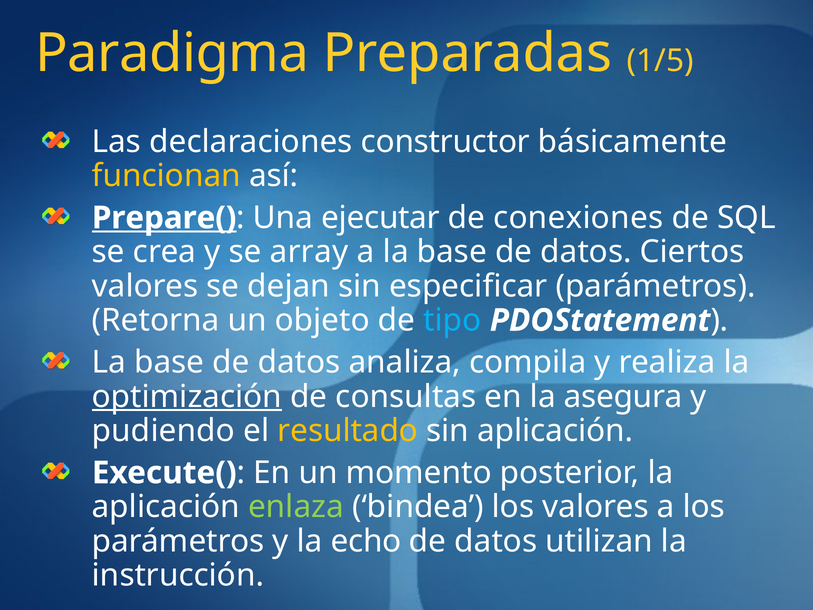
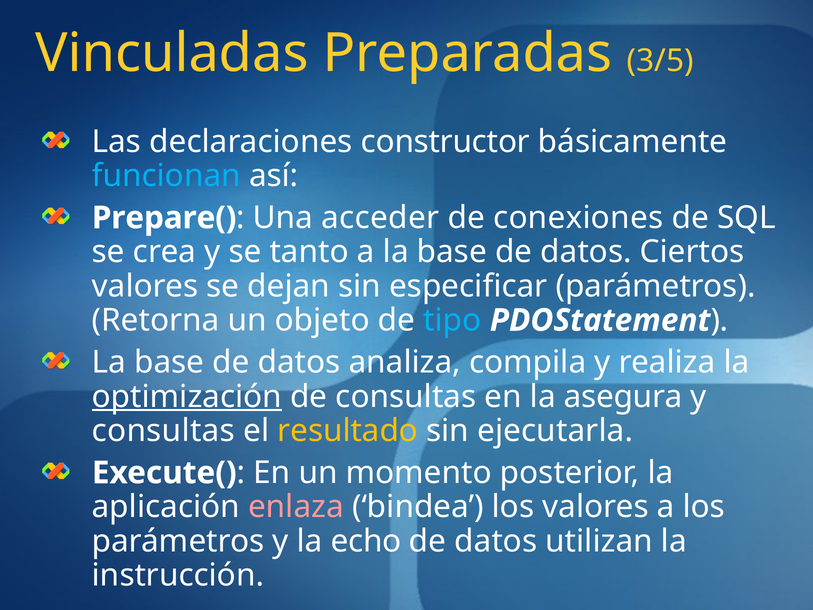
Paradigma: Paradigma -> Vinculadas (172, 53)
1/5: 1/5 -> 3/5 (660, 61)
funcionan colour: yellow -> light blue (166, 176)
Prepare( underline: present -> none (164, 218)
ejecutar: ejecutar -> acceder (380, 218)
array: array -> tanto (309, 252)
pudiendo: pudiendo -> consultas (163, 431)
sin aplicación: aplicación -> ejecutarla (555, 431)
enlaza colour: light green -> pink (296, 507)
